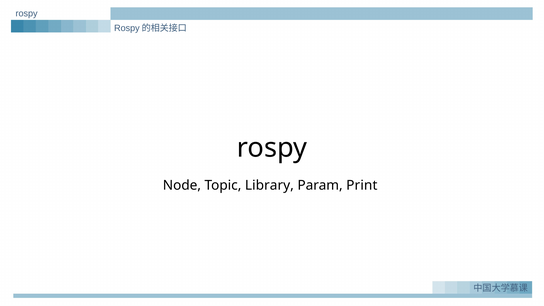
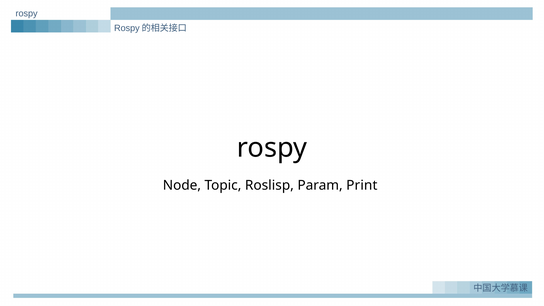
Library: Library -> Roslisp (269, 185)
